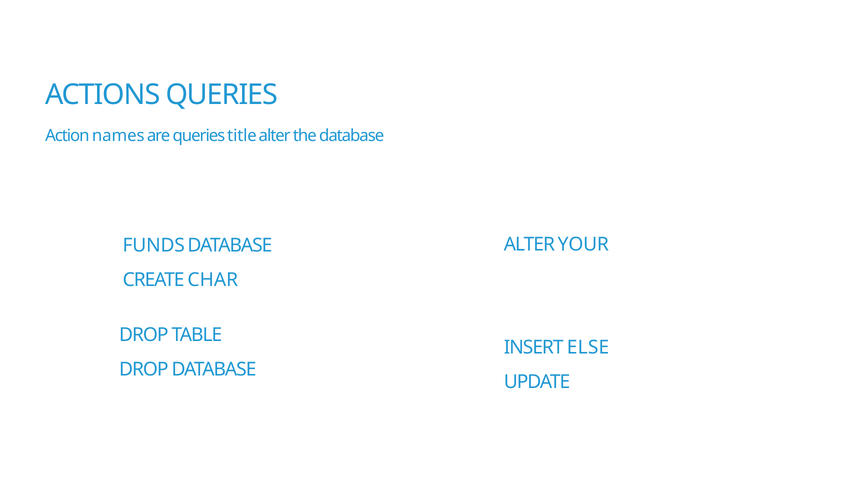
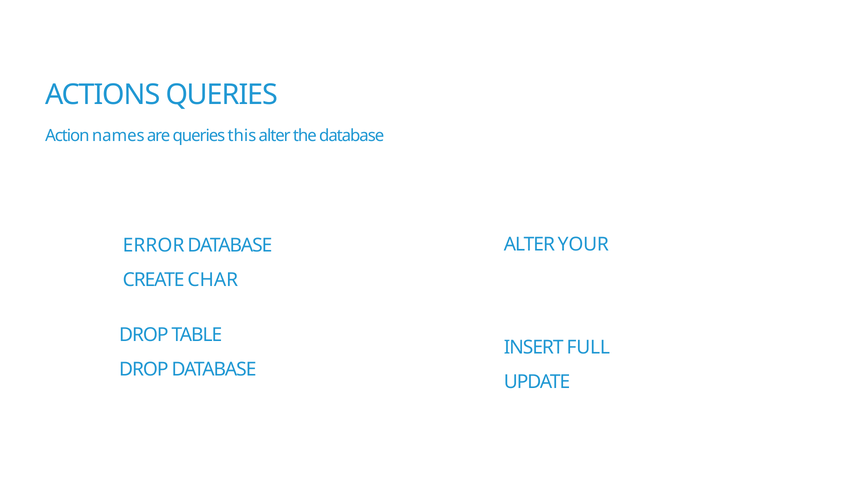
title: title -> this (242, 136)
FUNDS: FUNDS -> ERROR (154, 246)
ELSE: ELSE -> FULL (588, 347)
